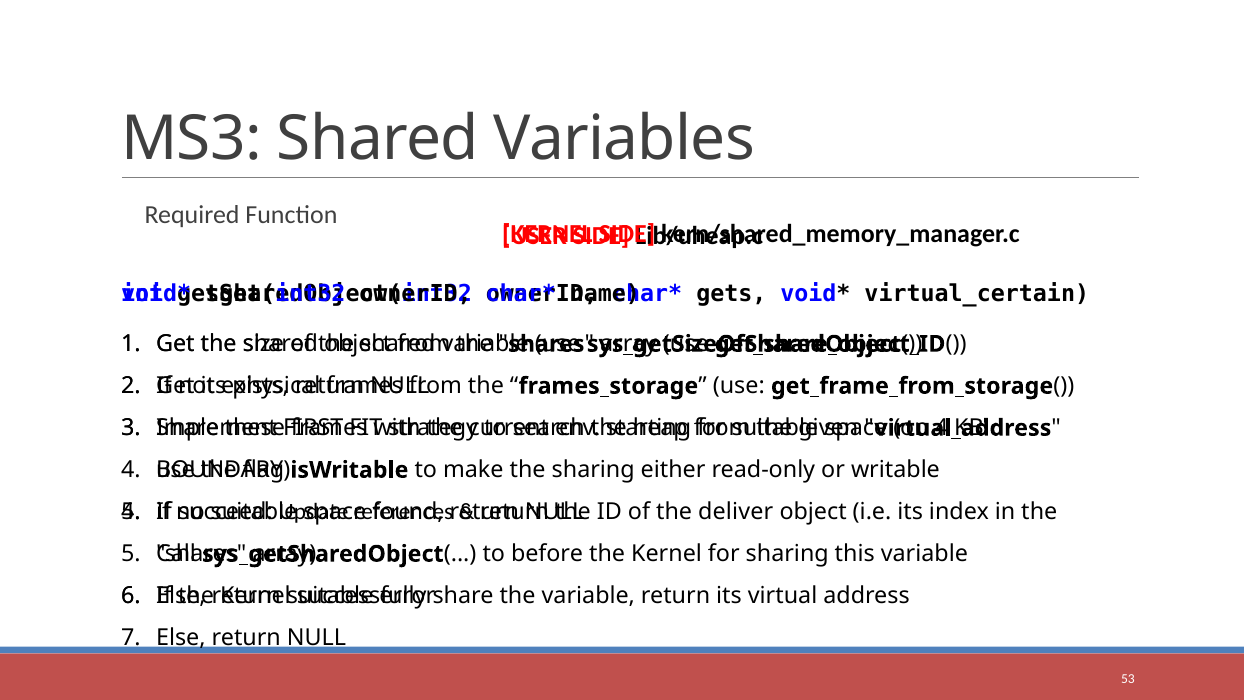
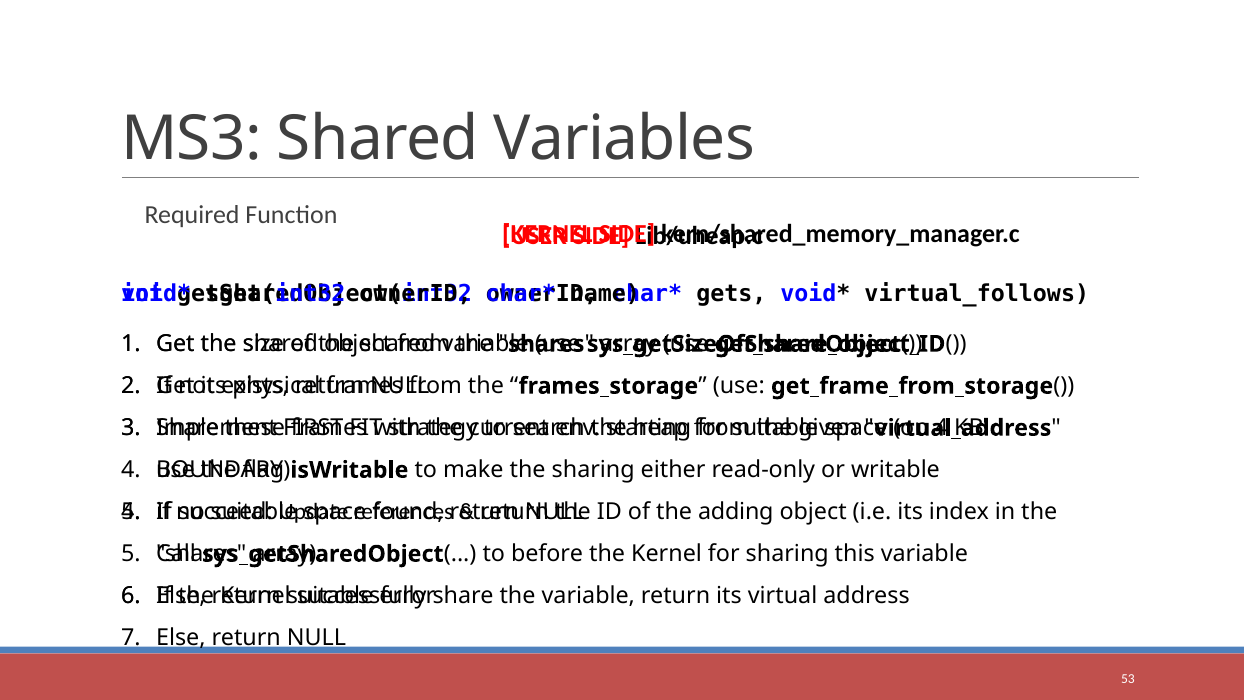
virtual_certain: virtual_certain -> virtual_follows (977, 294)
deliver: deliver -> adding (736, 512)
